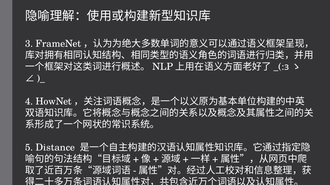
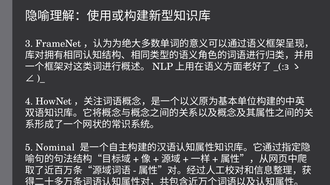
Distance: Distance -> Nominal (55, 148)
